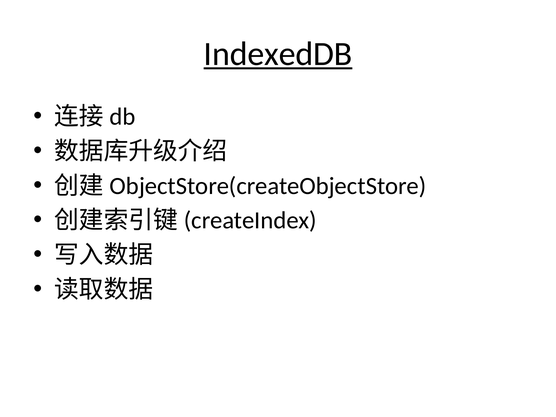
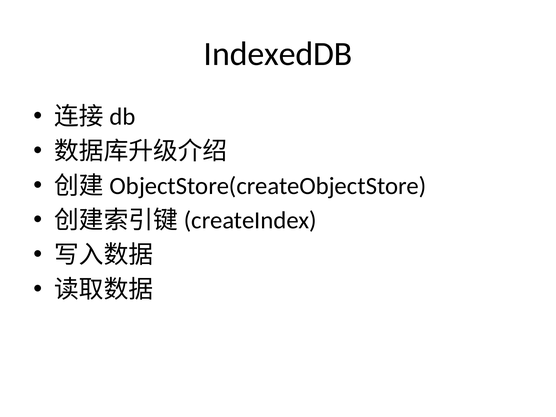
IndexedDB underline: present -> none (278, 54)
